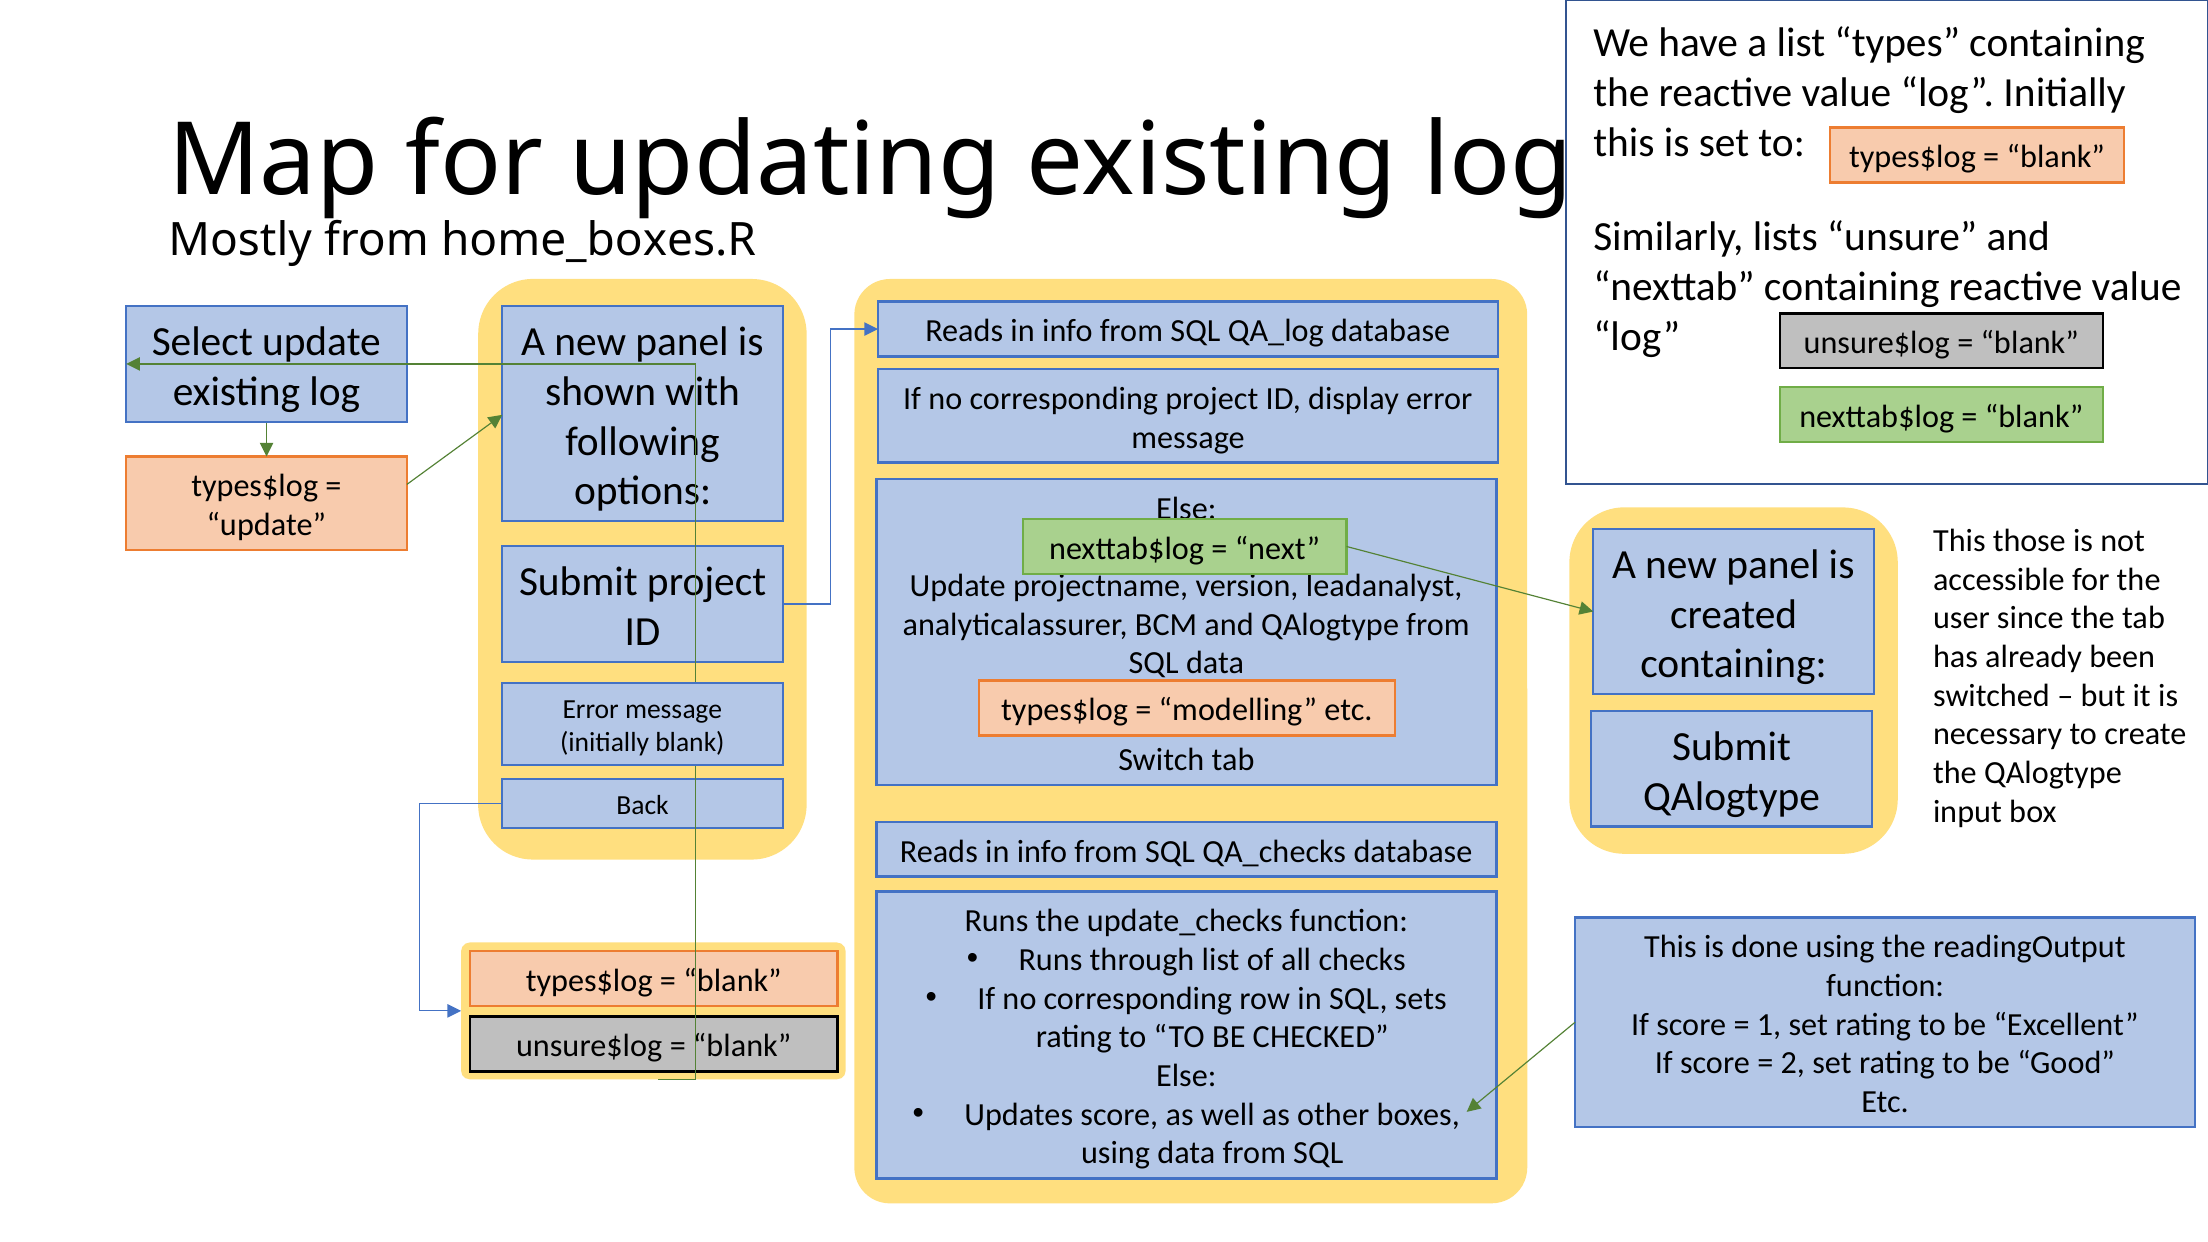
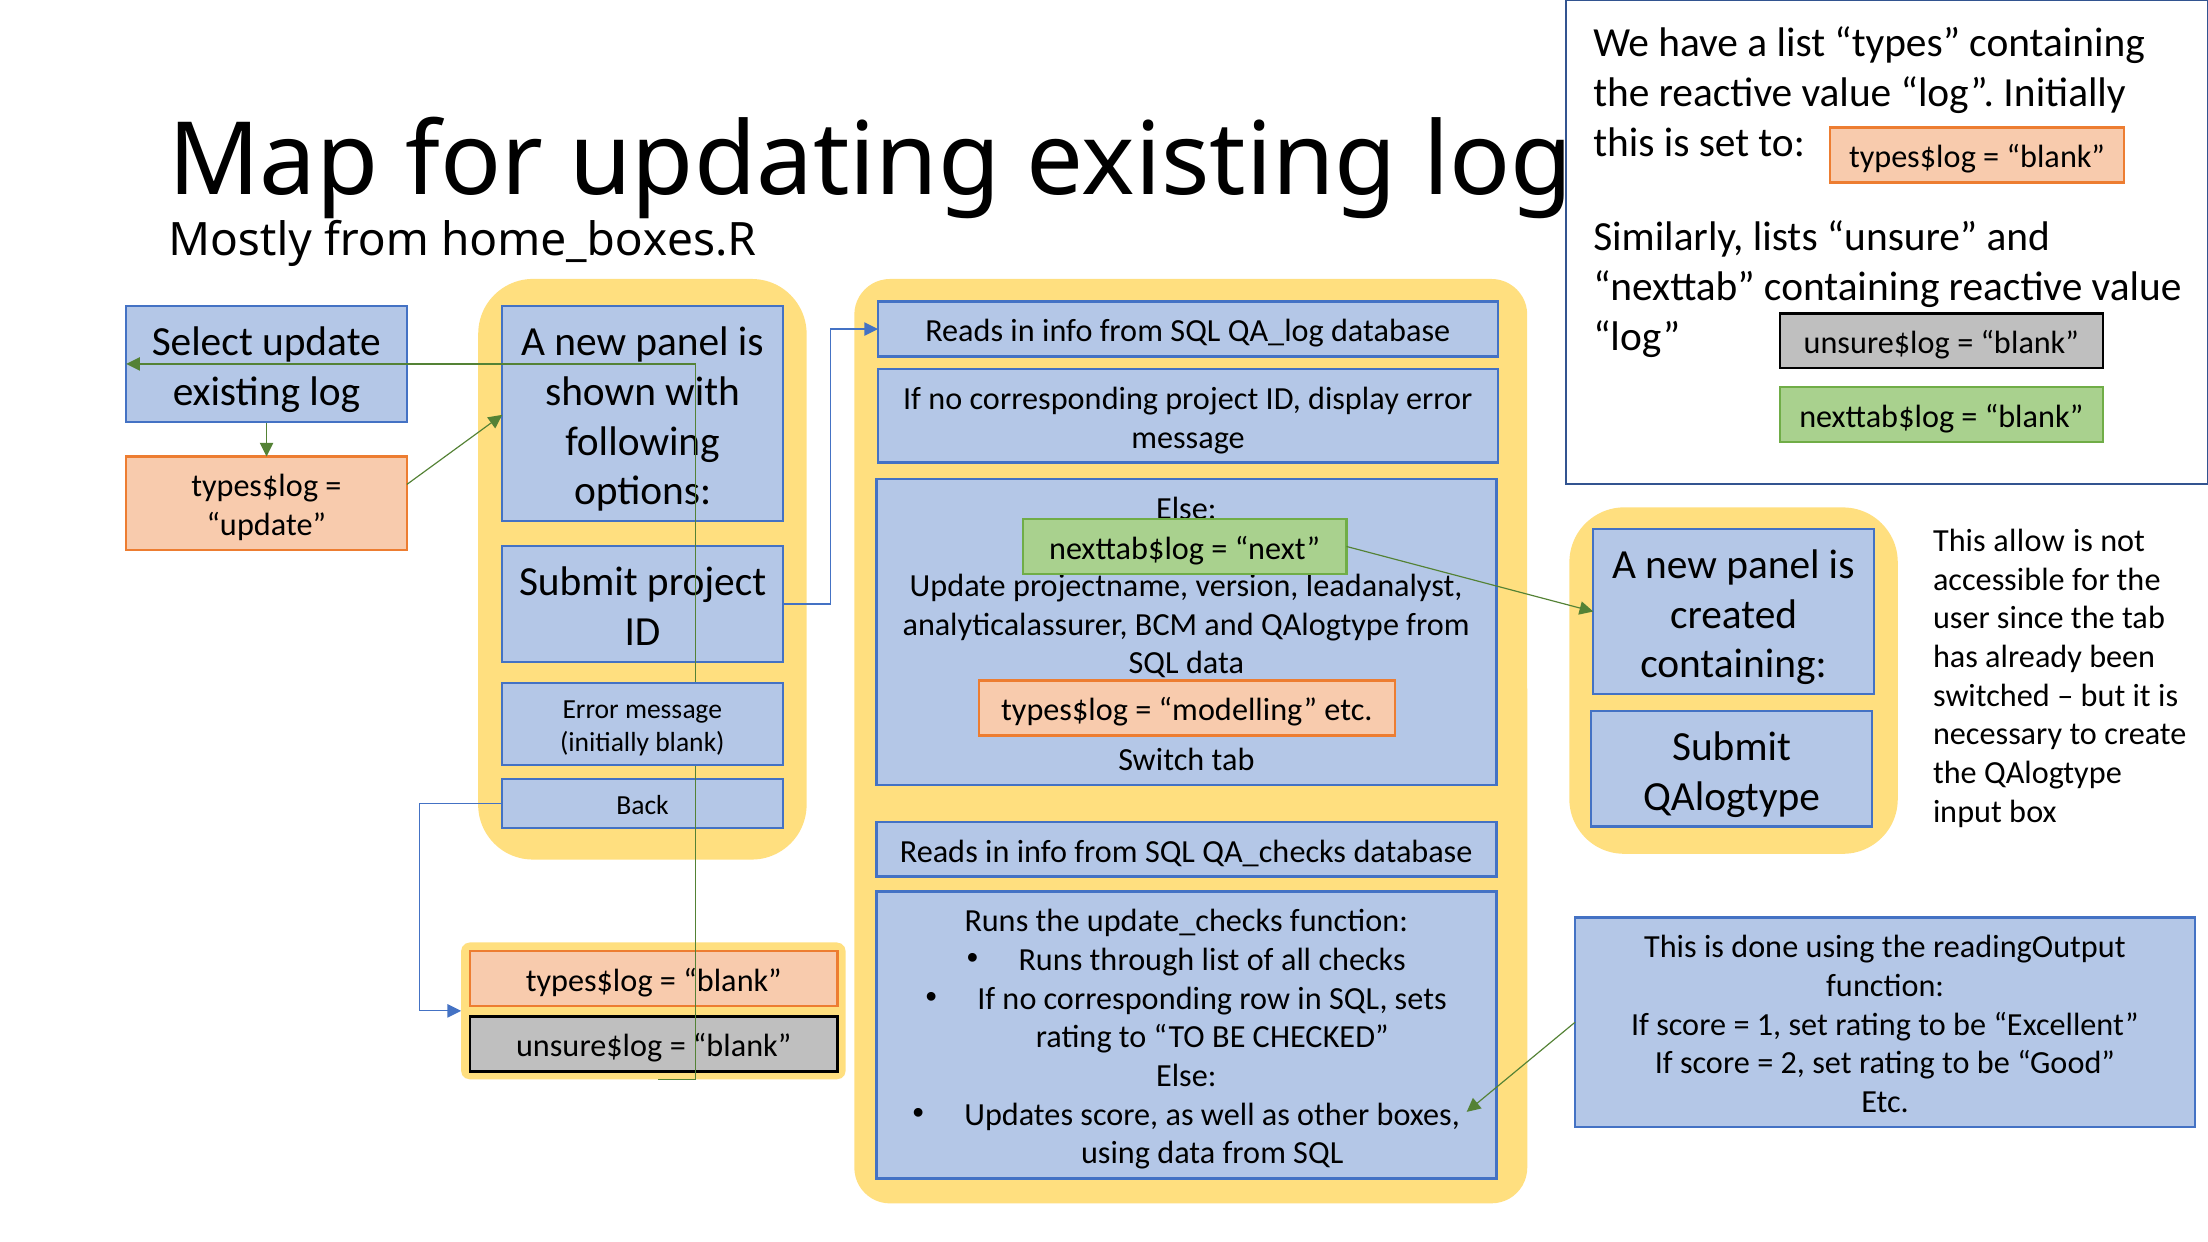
those: those -> allow (2029, 541)
